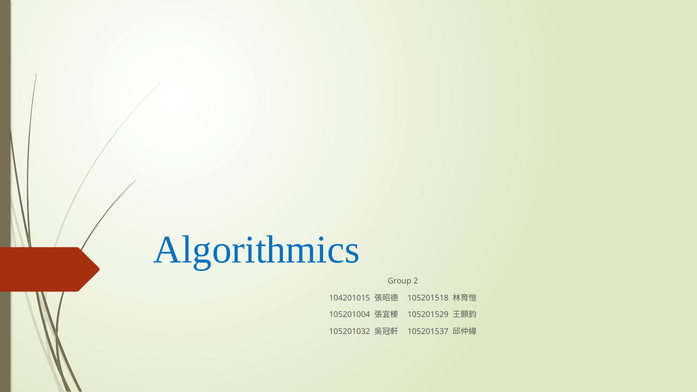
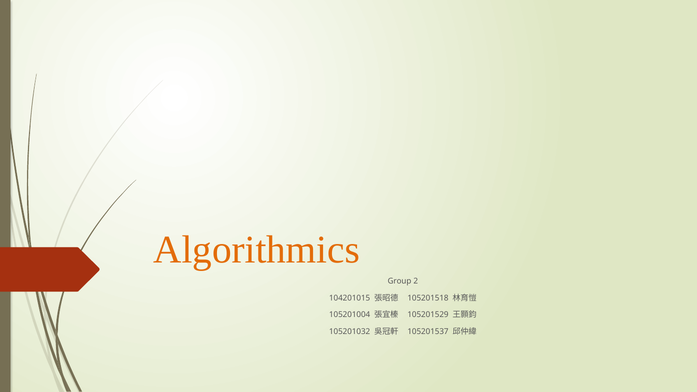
Algorithmics colour: blue -> orange (257, 250)
